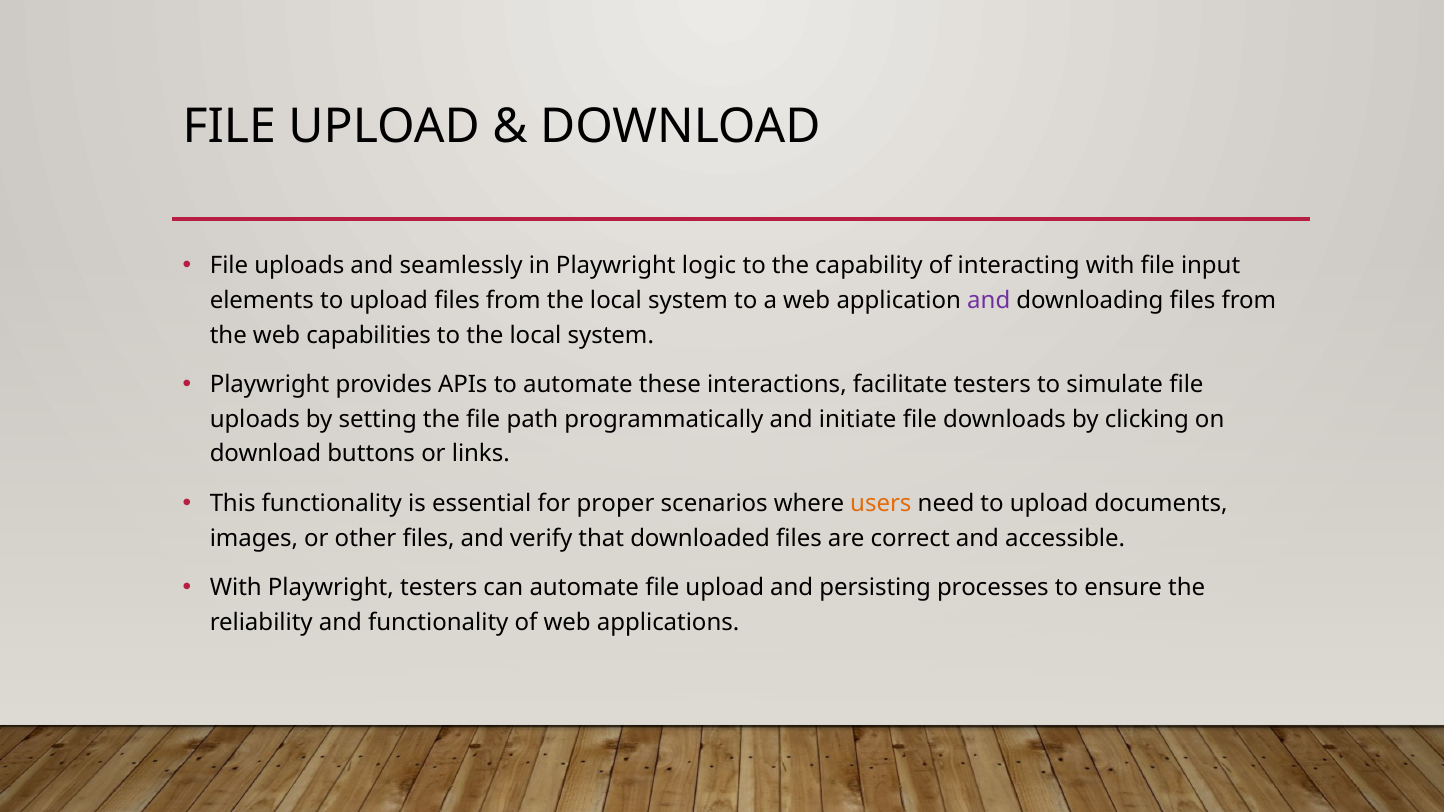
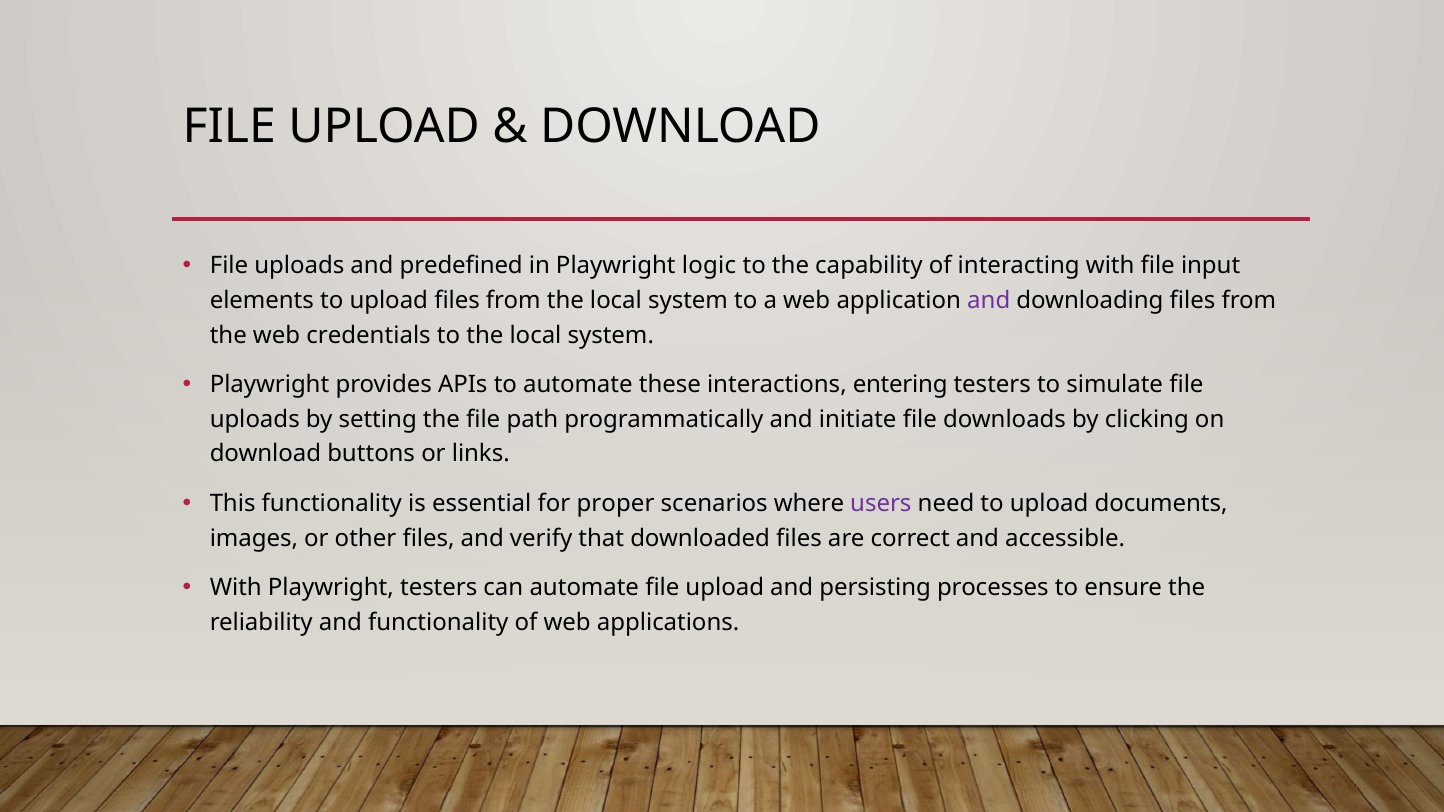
seamlessly: seamlessly -> predefined (461, 266)
capabilities: capabilities -> credentials (369, 335)
facilitate: facilitate -> entering (900, 385)
users colour: orange -> purple (881, 504)
